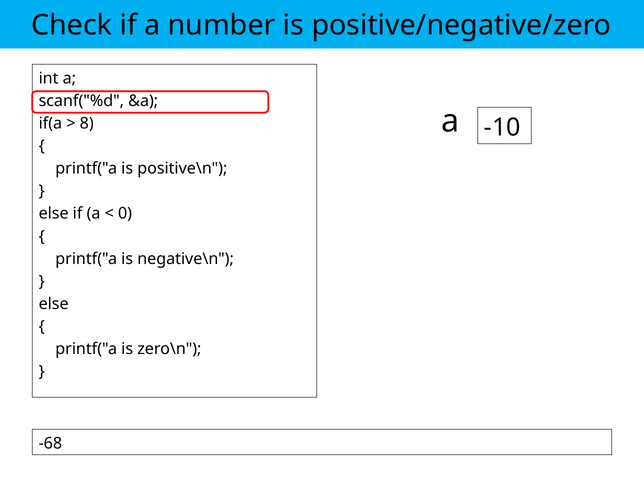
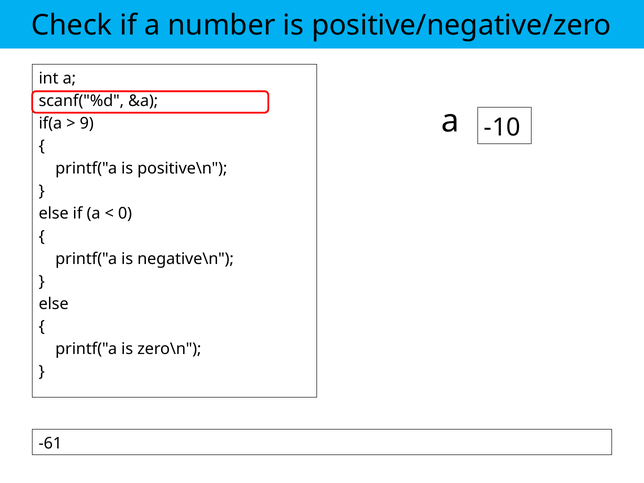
8: 8 -> 9 (87, 123)
-68: -68 -> -61 (50, 443)
